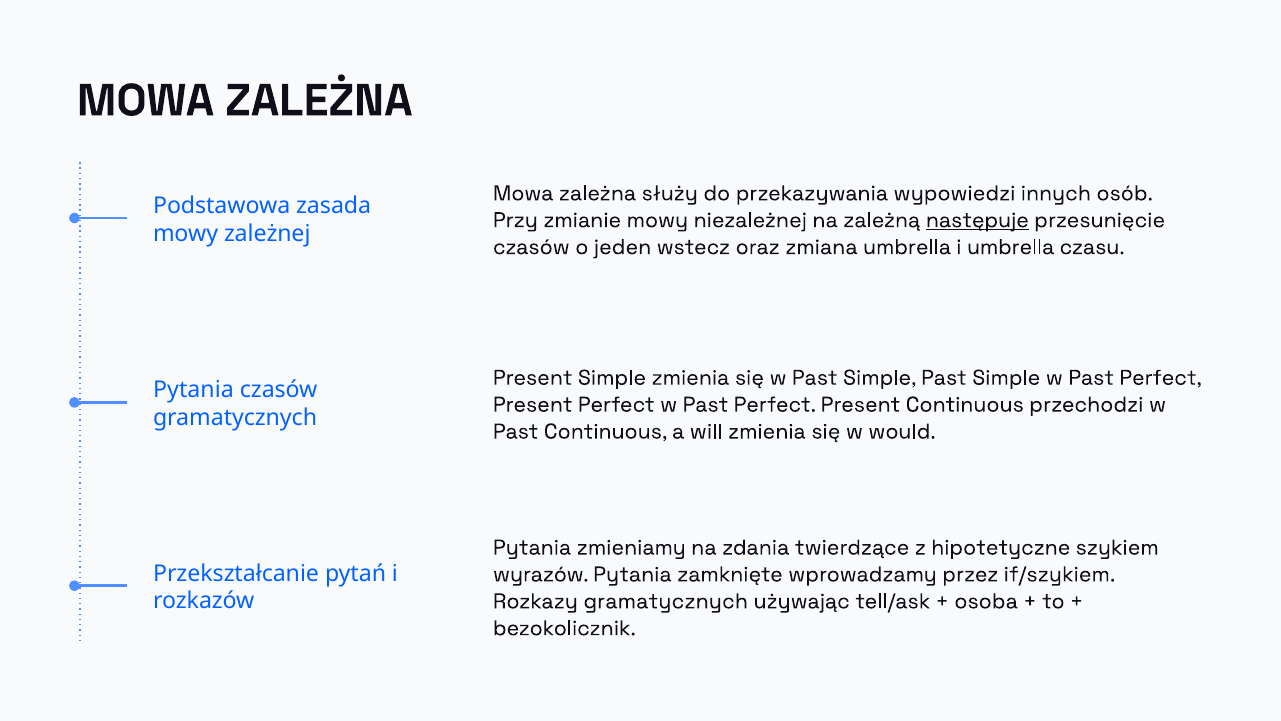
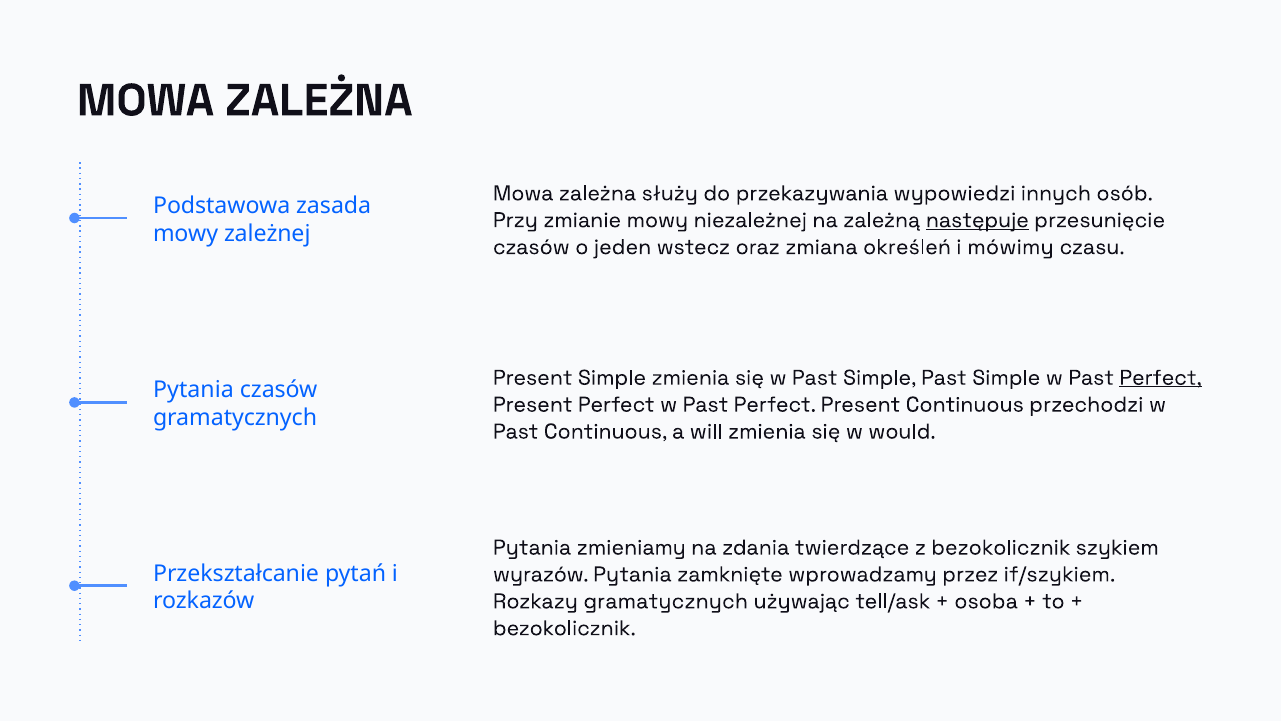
zmiana umbrella: umbrella -> określeń (907, 247)
i umbrella: umbrella -> mówimy (1010, 247)
Perfect underline: none -> present (1161, 377)
z hipotetyczne: hipotetyczne -> bezokolicznik (1001, 547)
